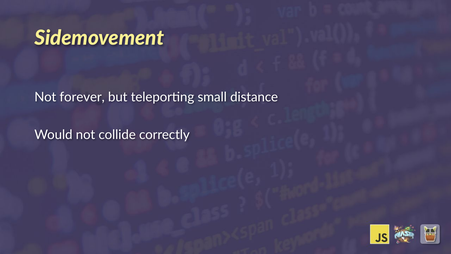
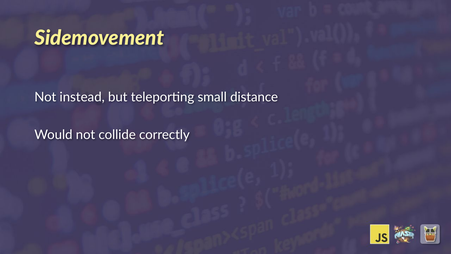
forever: forever -> instead (82, 97)
